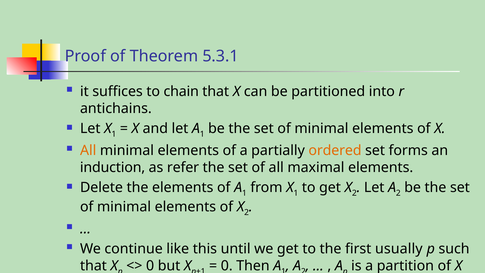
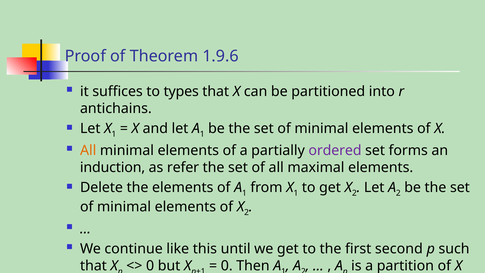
5.3.1: 5.3.1 -> 1.9.6 (221, 56)
chain: chain -> types (181, 92)
ordered colour: orange -> purple (335, 151)
usually: usually -> second (399, 249)
